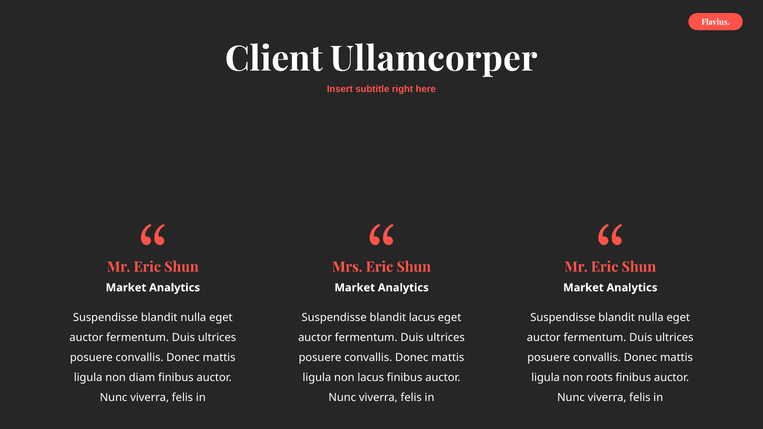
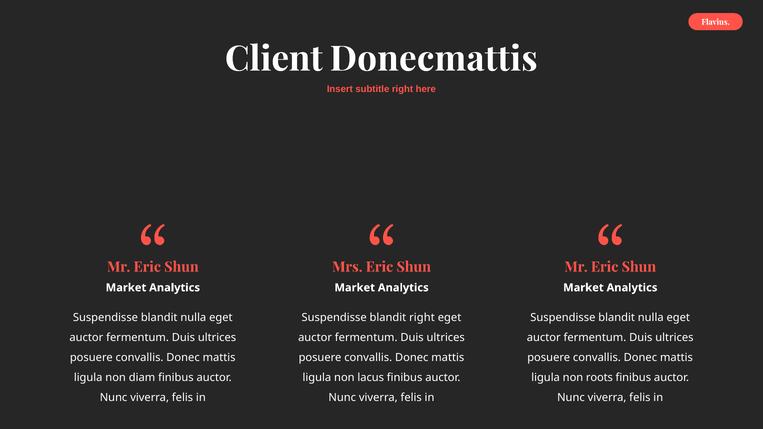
Ullamcorper: Ullamcorper -> Donecmattis (434, 59)
blandit lacus: lacus -> right (422, 318)
